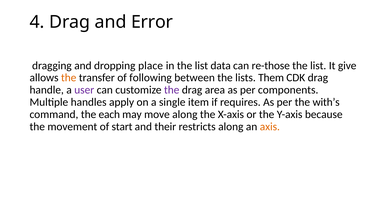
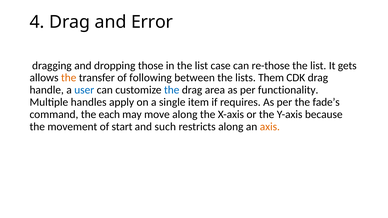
place: place -> those (151, 66)
data: data -> case (221, 66)
give: give -> gets (347, 66)
user colour: purple -> blue (84, 90)
the colour: purple -> blue (172, 90)
components: components -> functionality (288, 90)
with’s: with’s -> fade’s (326, 102)
their: their -> such (165, 127)
